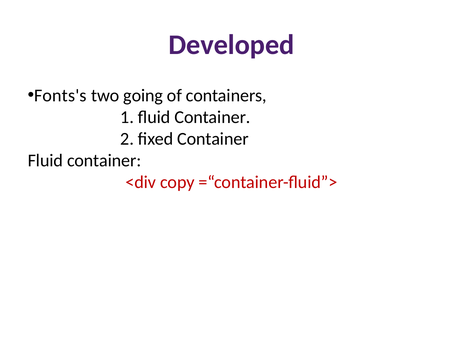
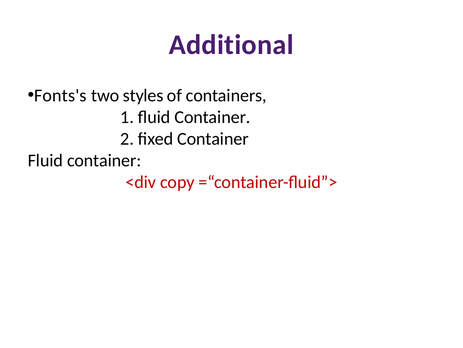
Developed: Developed -> Additional (231, 45)
going: going -> styles (143, 95)
